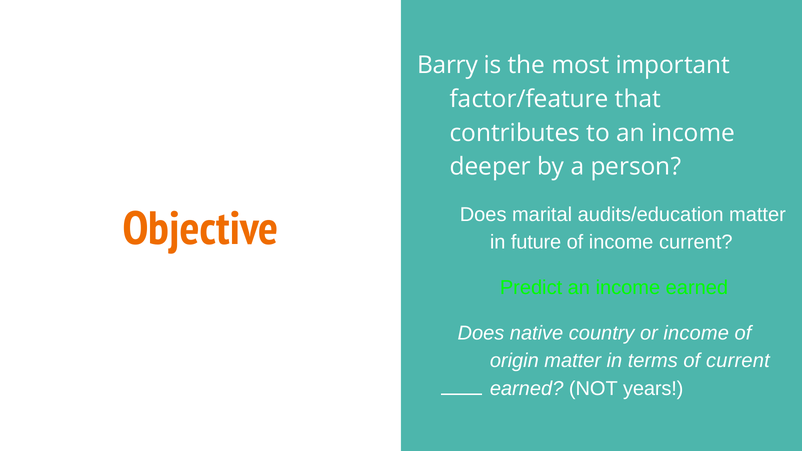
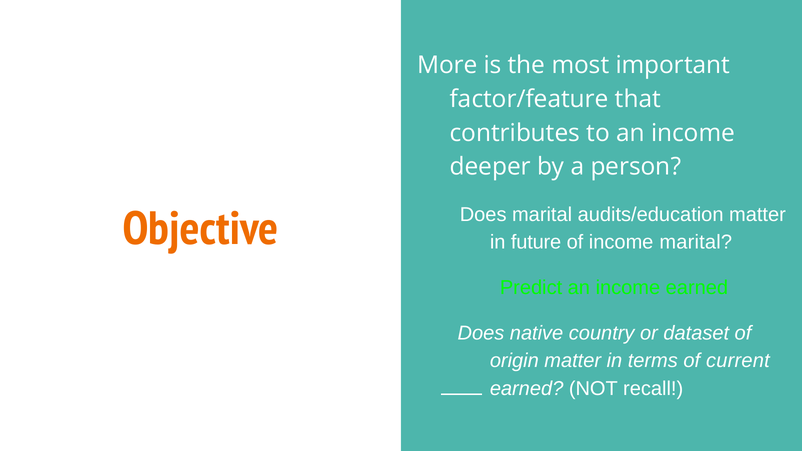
Barry: Barry -> More (447, 65)
income current: current -> marital (696, 242)
or income: income -> dataset (696, 333)
years: years -> recall (653, 389)
